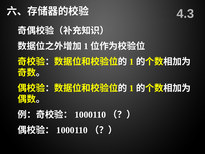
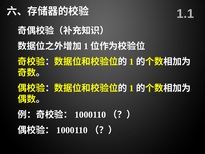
4.3: 4.3 -> 1.1 (185, 14)
